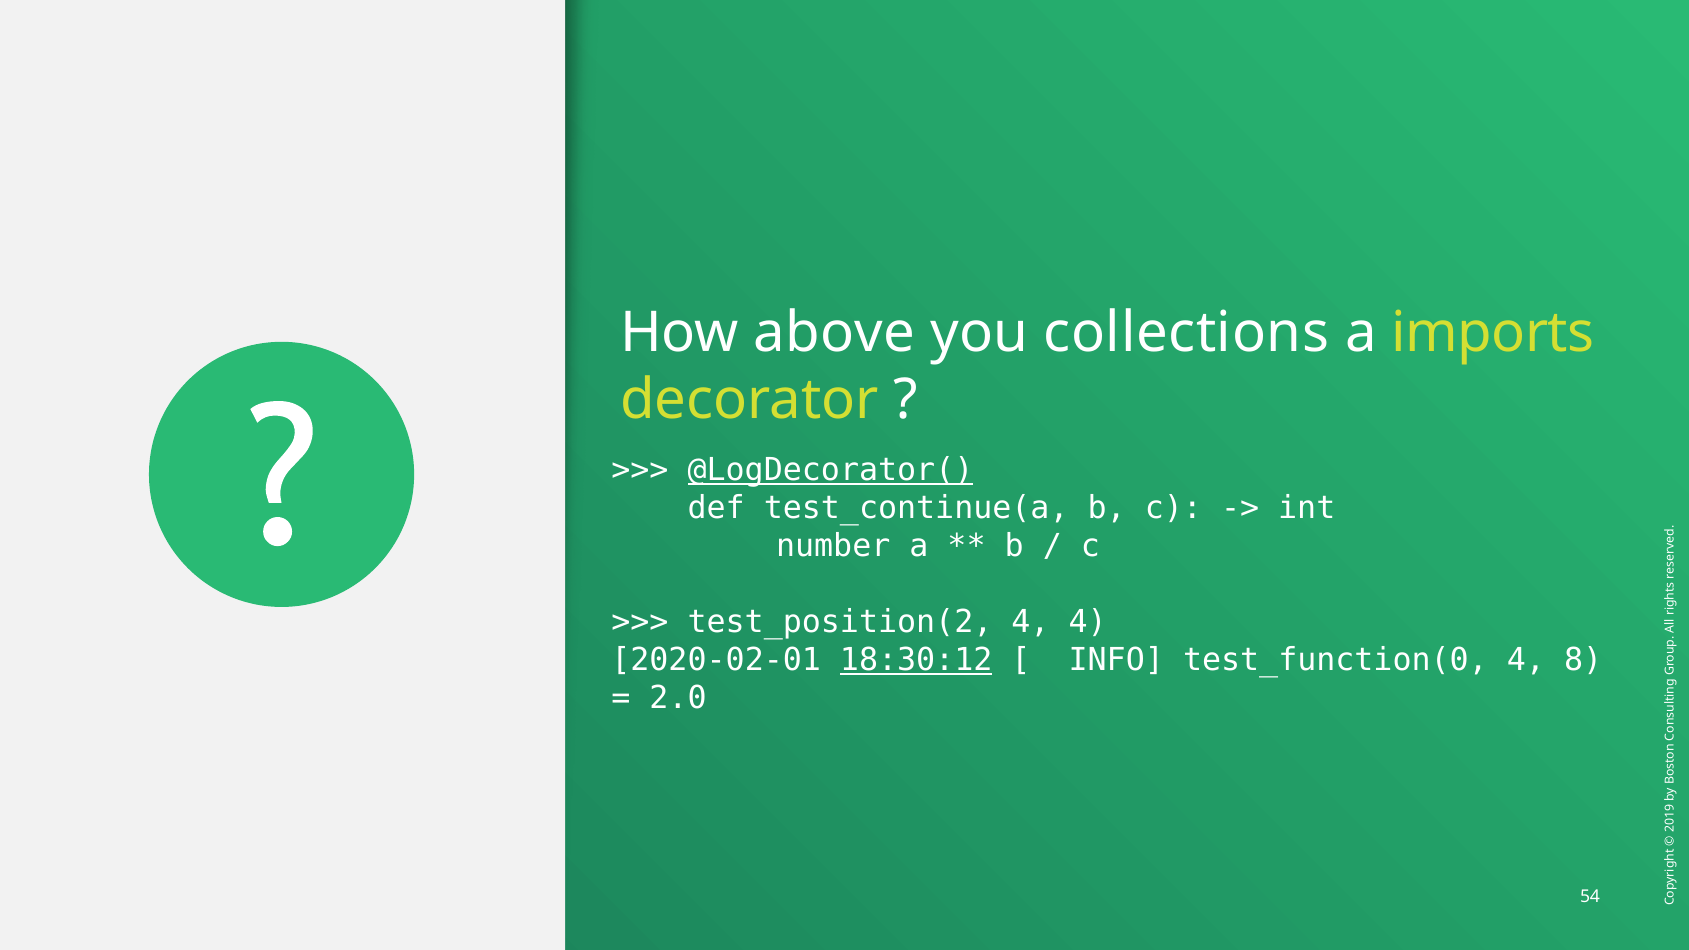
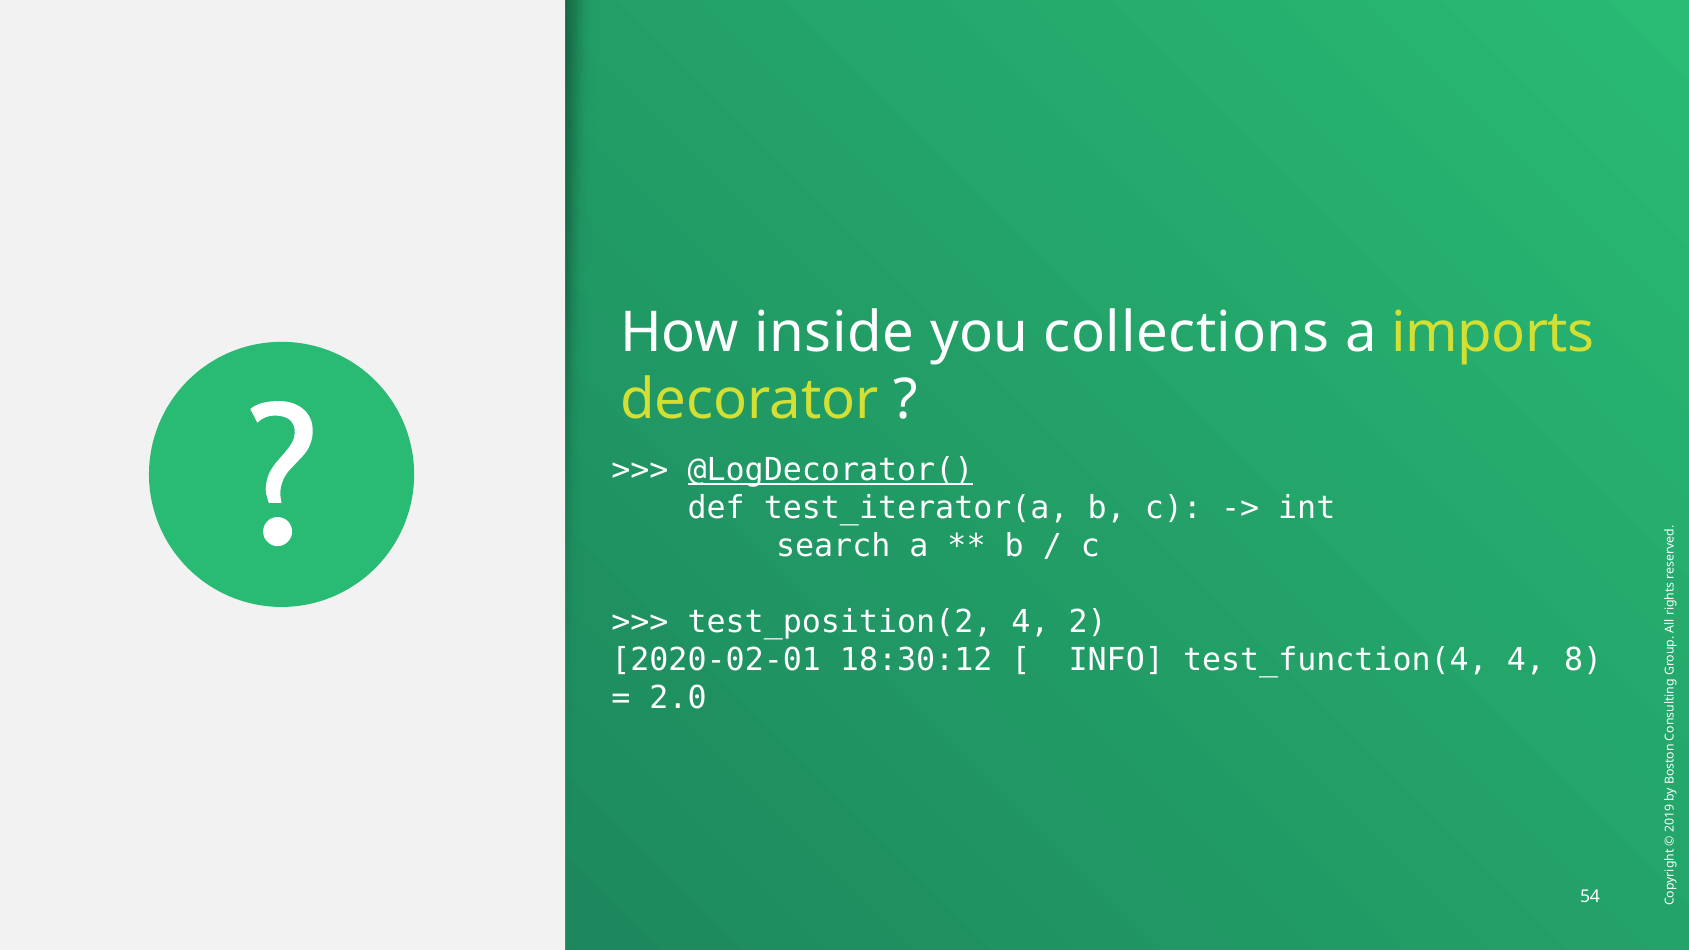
above: above -> inside (835, 333)
test_continue(a: test_continue(a -> test_iterator(a (916, 508)
number: number -> search (833, 546)
4 4: 4 -> 2 (1088, 622)
18:30:12 underline: present -> none (916, 660)
test_function(0: test_function(0 -> test_function(4 (1335, 660)
